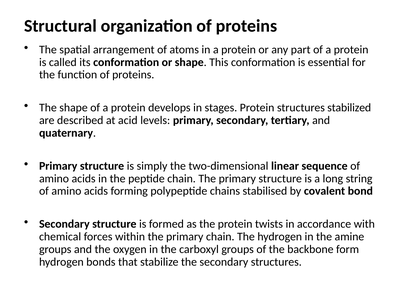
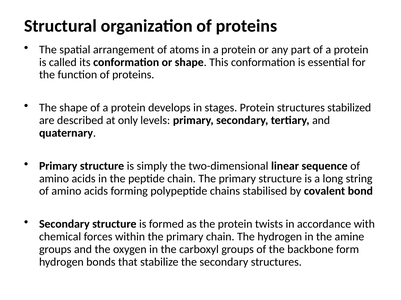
acid: acid -> only (128, 121)
